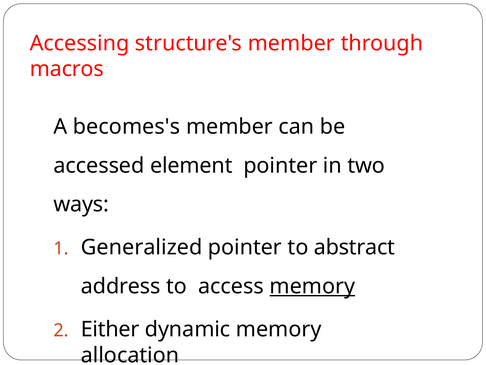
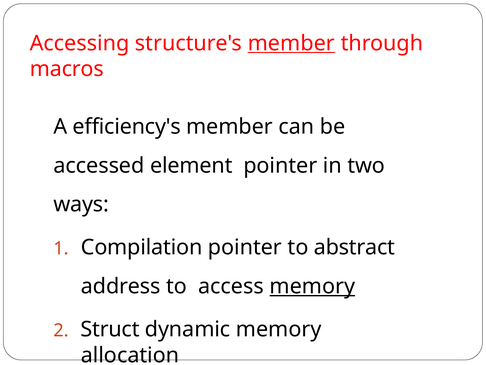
member underline: none -> present (291, 43)
becomes's: becomes's -> efficiency's (127, 126)
Generalized: Generalized -> Compilation (142, 247)
Either: Either -> Struct (110, 329)
